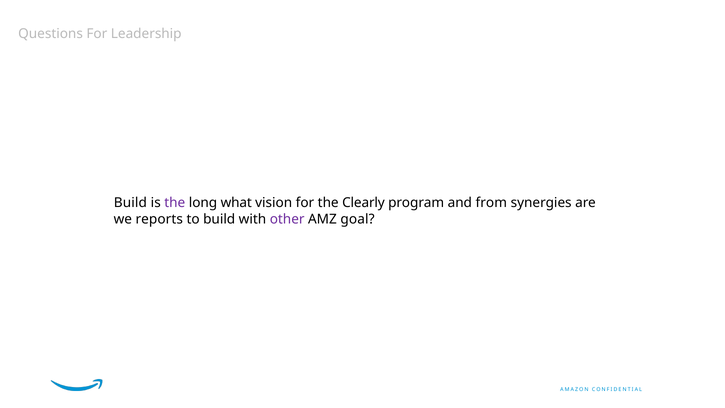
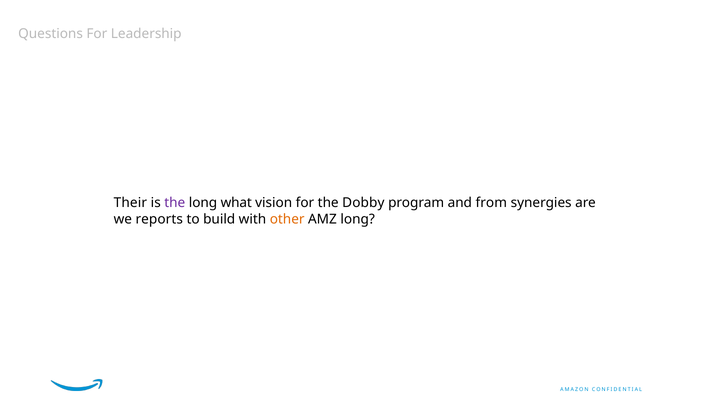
Build: Build -> Their (130, 203)
Clearly: Clearly -> Dobby (363, 203)
other colour: purple -> orange (287, 219)
AMZ goal: goal -> long (358, 219)
